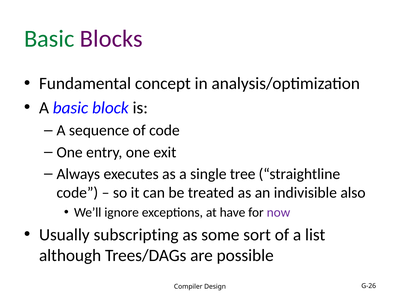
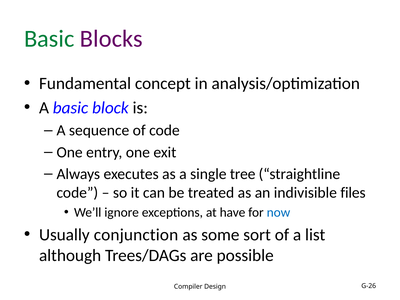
also: also -> files (353, 193)
now colour: purple -> blue (278, 213)
subscripting: subscripting -> conjunction (136, 235)
